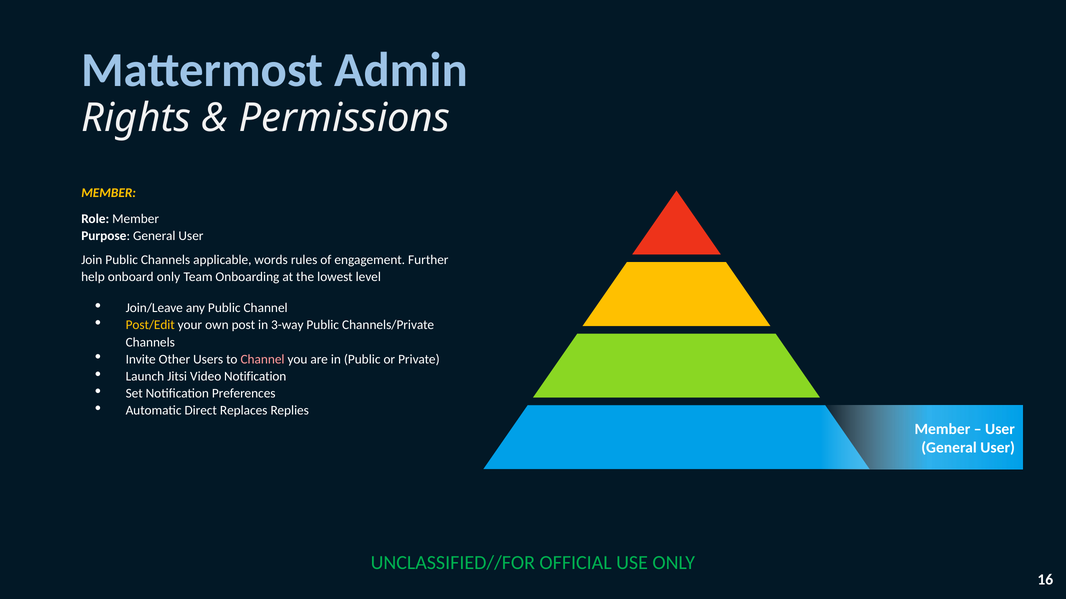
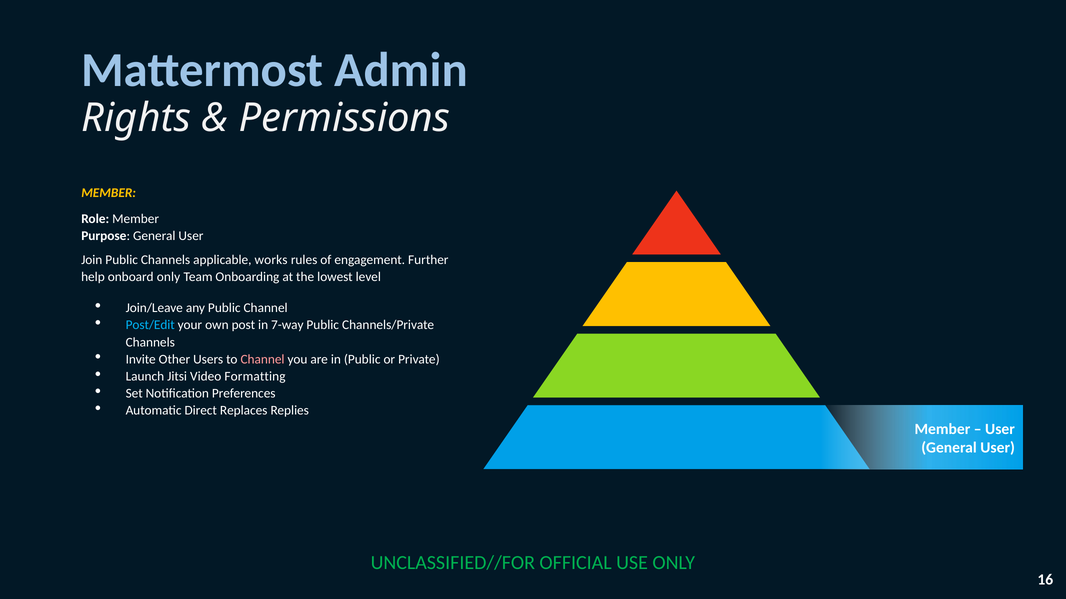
words: words -> works (271, 260)
Post/Edit colour: yellow -> light blue (150, 325)
3-way: 3-way -> 7-way (287, 325)
Video Notification: Notification -> Formatting (255, 377)
